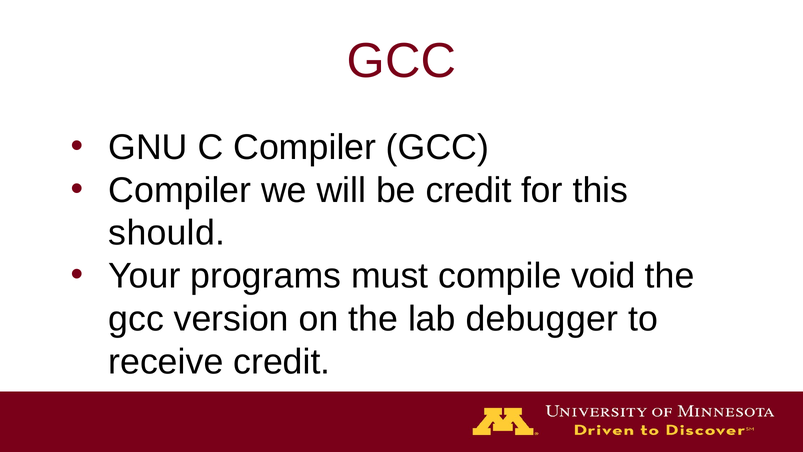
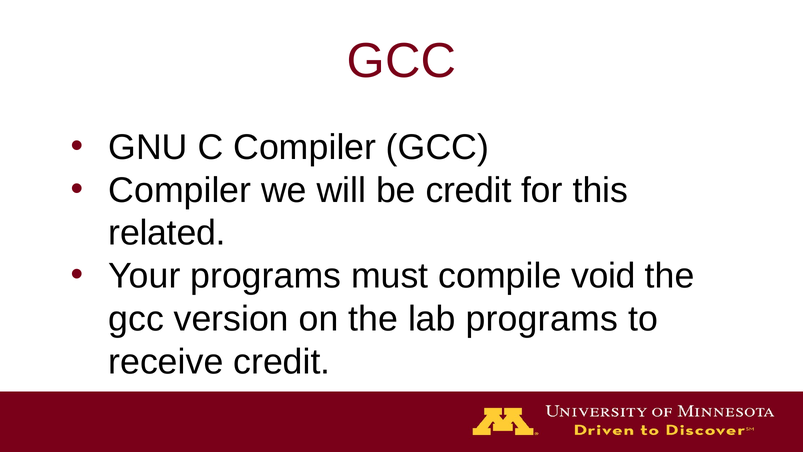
should: should -> related (167, 233)
lab debugger: debugger -> programs (542, 319)
